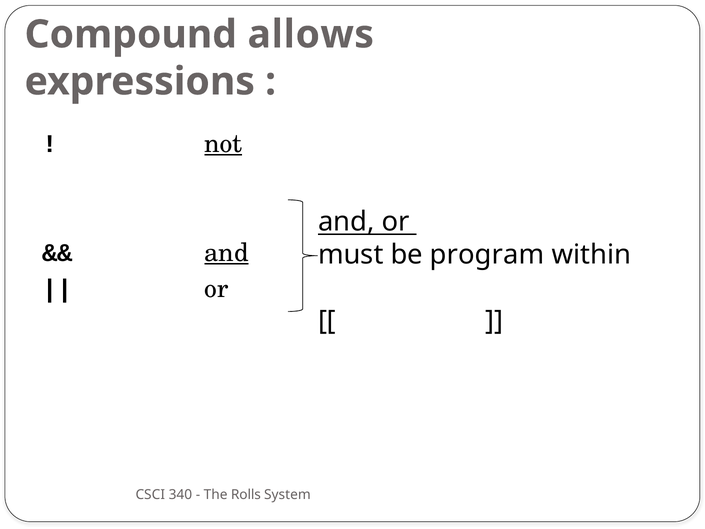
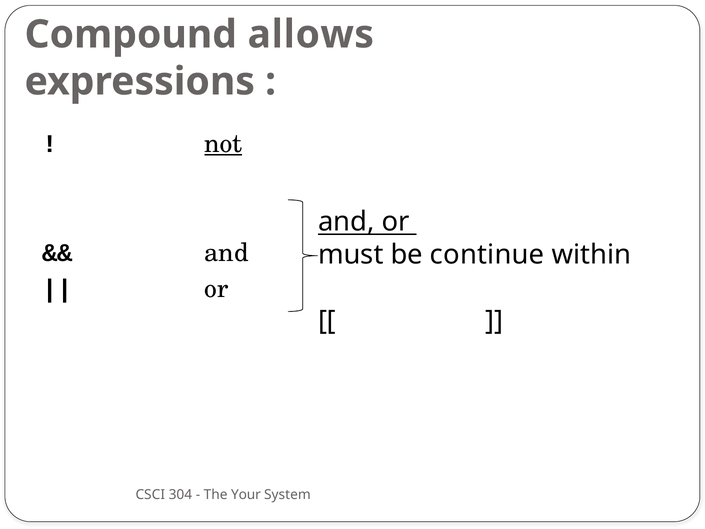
and underline: present -> none (226, 253)
program: program -> continue (487, 254)
340: 340 -> 304 (180, 494)
Rolls: Rolls -> Your (246, 494)
